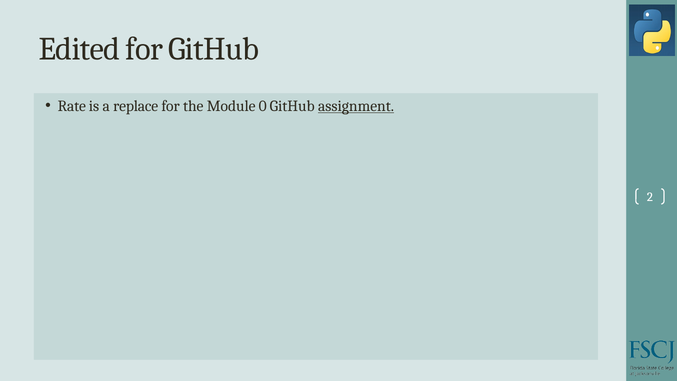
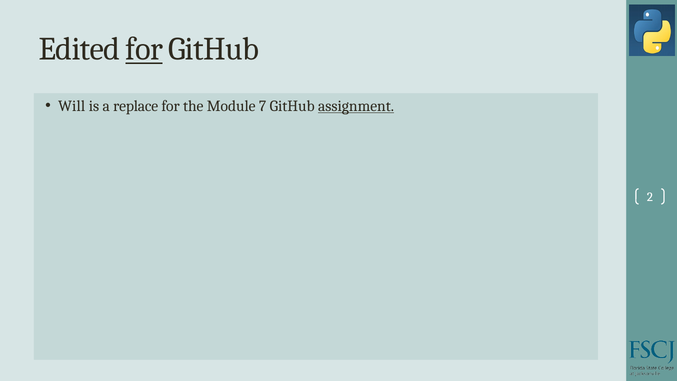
for underline: none -> present (144, 49)
Rate: Rate -> Will (72, 106)
0: 0 -> 7 (263, 106)
